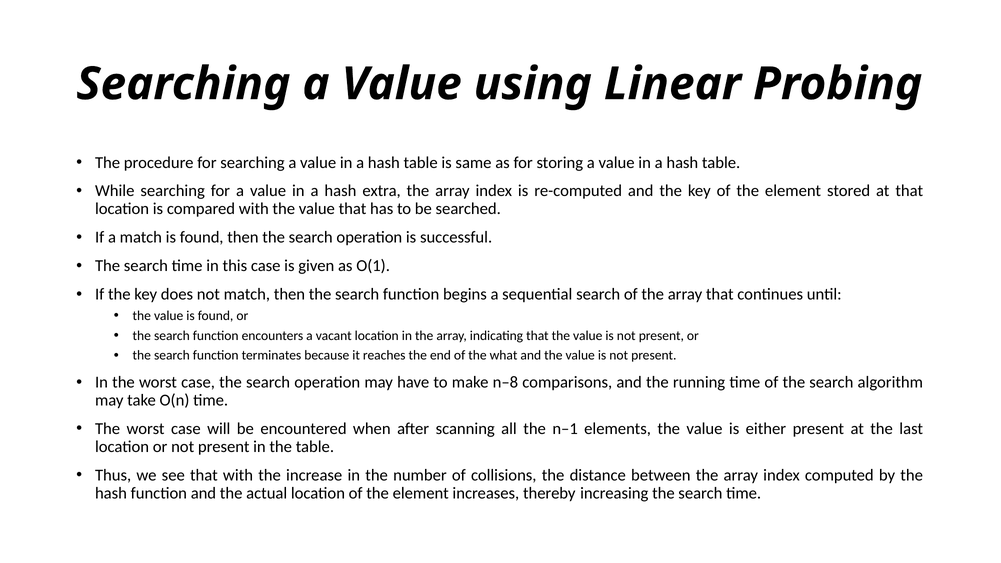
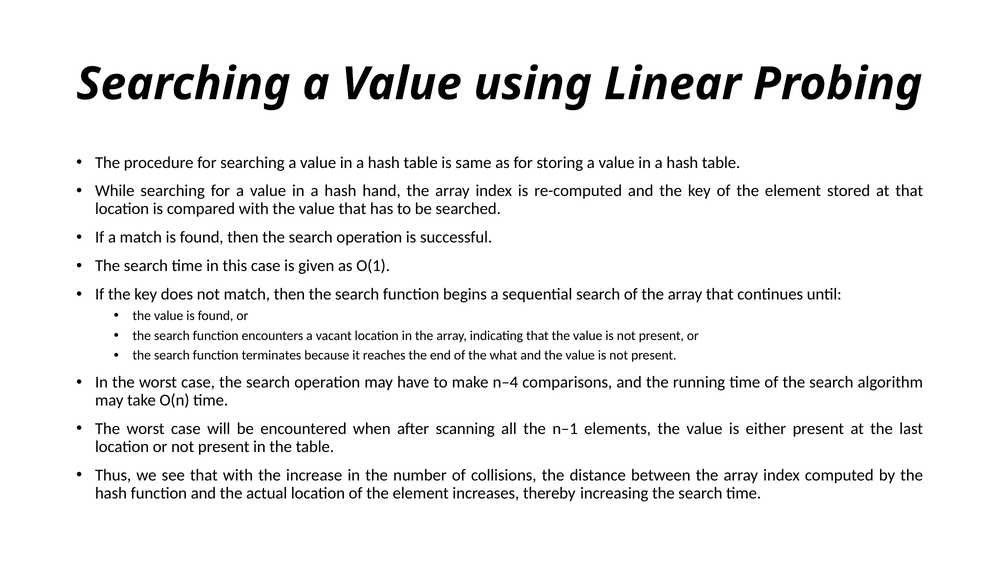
extra: extra -> hand (382, 191)
n–8: n–8 -> n–4 (505, 382)
